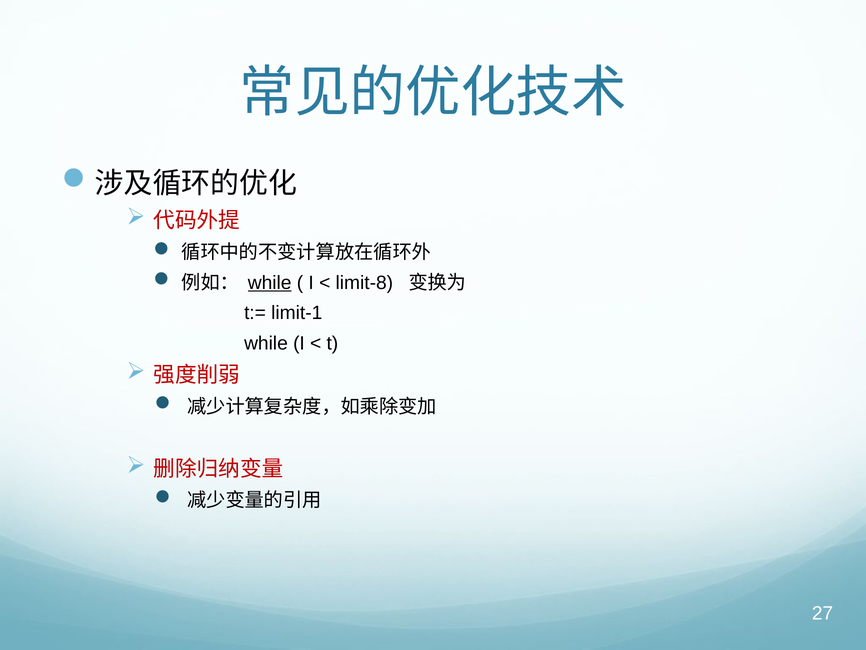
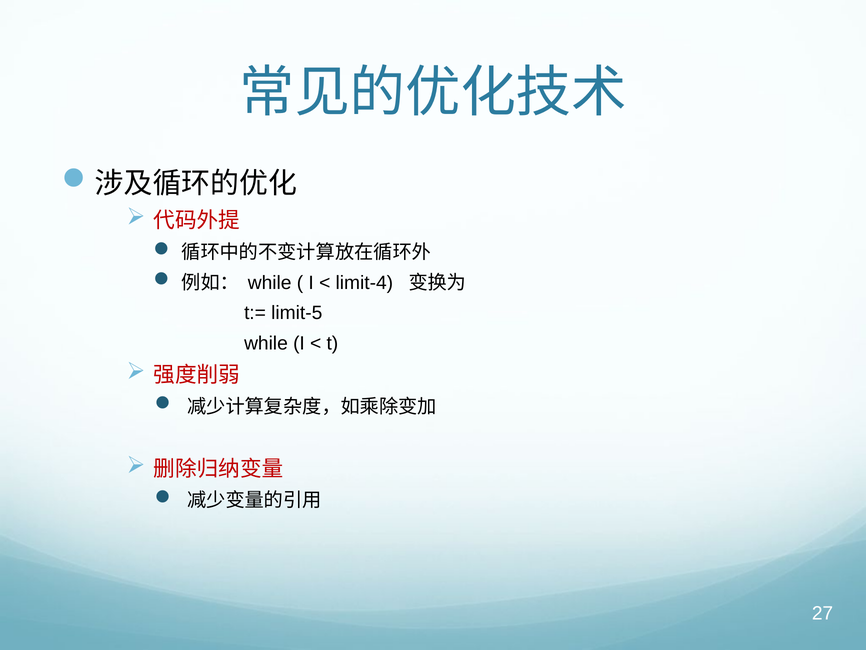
while underline: present -> none (270, 282)
limit-8: limit-8 -> limit-4 (364, 282)
limit-1: limit-1 -> limit-5 (297, 313)
